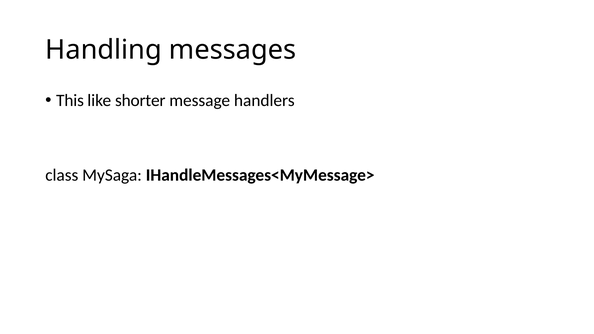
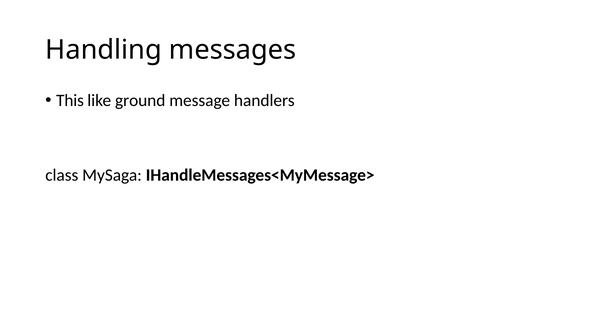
shorter: shorter -> ground (140, 100)
